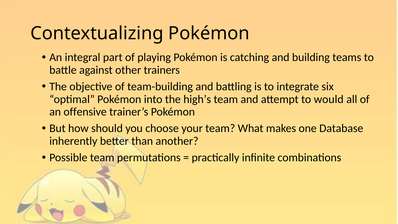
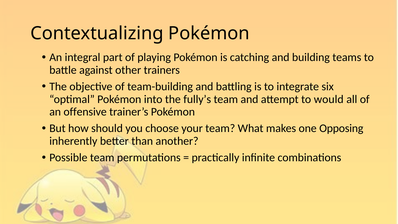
high’s: high’s -> fully’s (197, 99)
Database: Database -> Opposing (341, 128)
